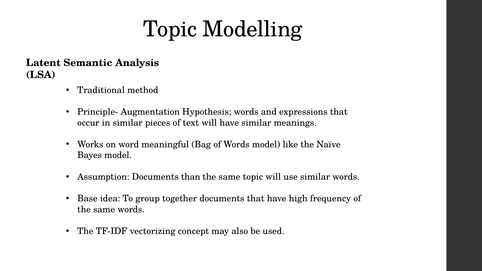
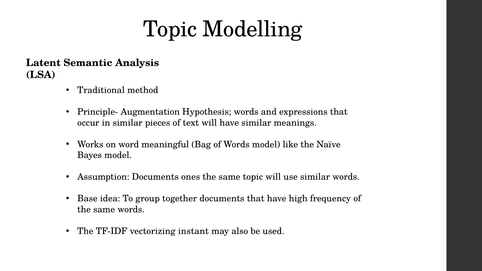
than: than -> ones (191, 177)
concept: concept -> instant (193, 231)
